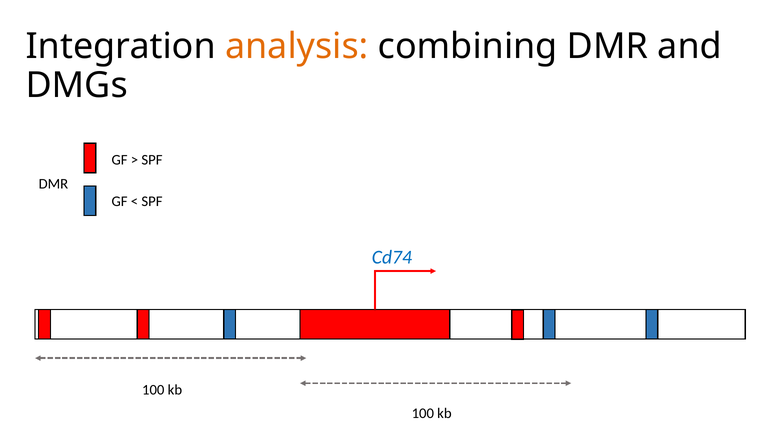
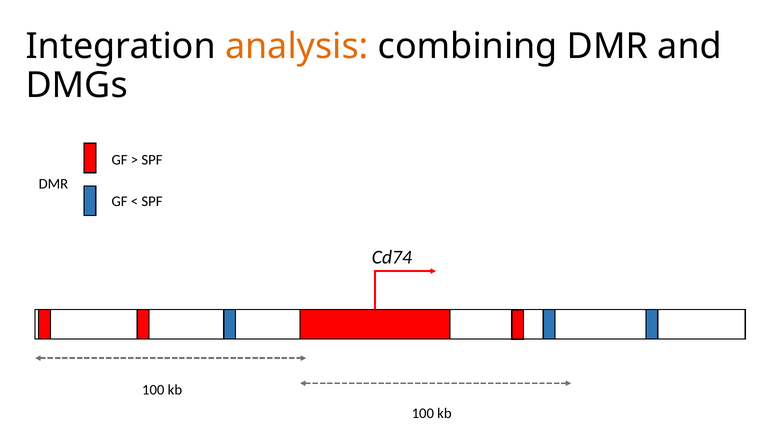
Cd74 colour: blue -> black (392, 257)
